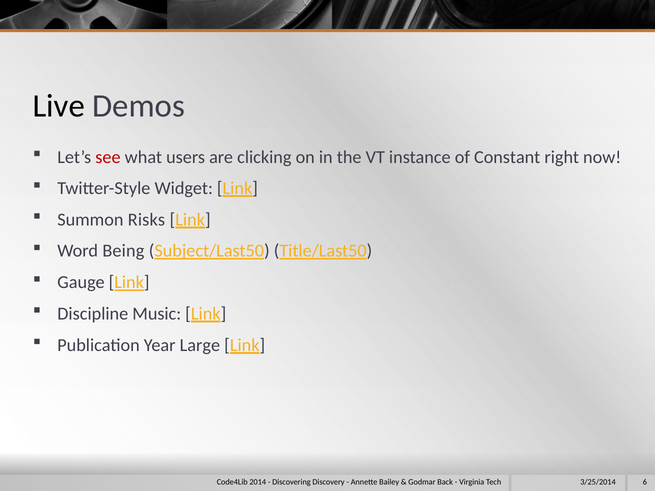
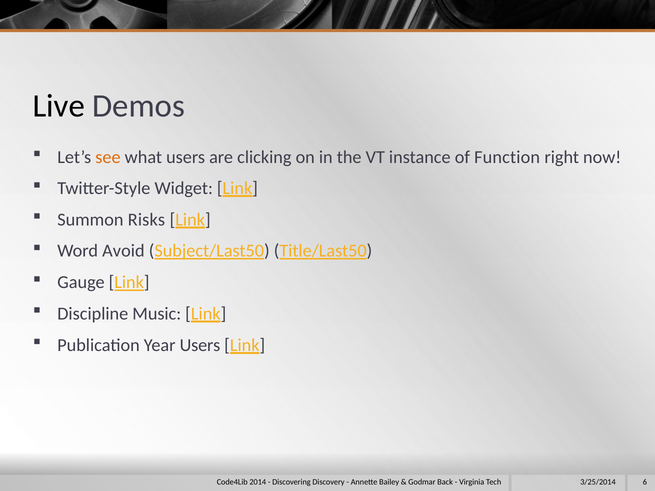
see colour: red -> orange (108, 157)
Constant: Constant -> Function (507, 157)
Being: Being -> Avoid (123, 251)
Year Large: Large -> Users (200, 345)
